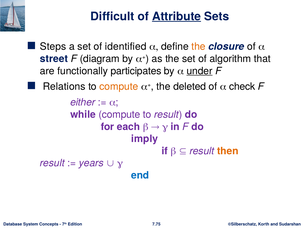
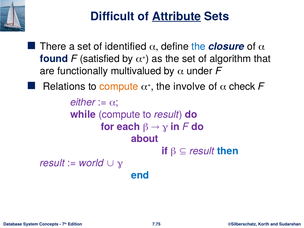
Steps: Steps -> There (53, 47)
the colour: orange -> blue (198, 47)
street: street -> found (54, 59)
diagram: diagram -> satisfied (100, 59)
participates: participates -> multivalued (136, 71)
under underline: present -> none (200, 71)
deleted: deleted -> involve (190, 87)
imply: imply -> about (145, 139)
then colour: orange -> blue (228, 151)
years: years -> world (91, 163)
